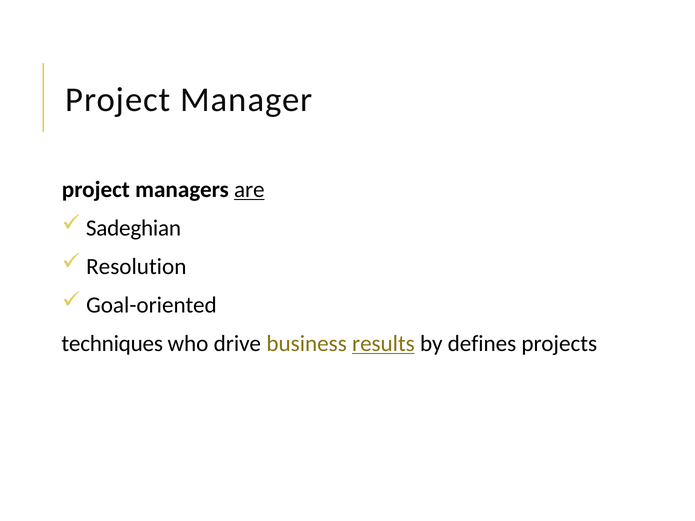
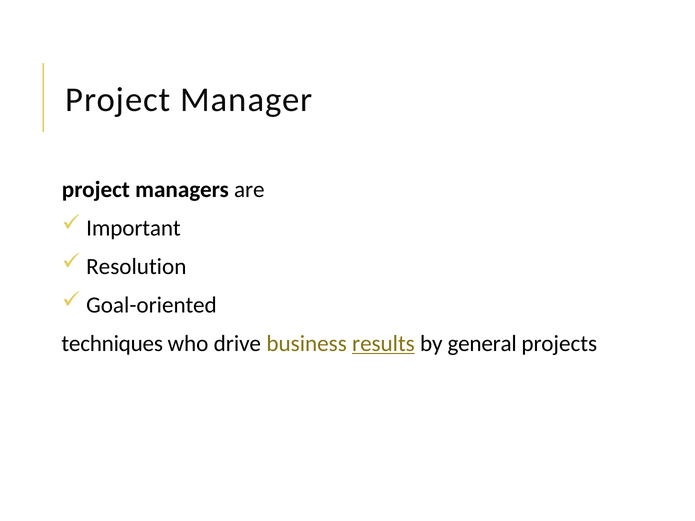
are underline: present -> none (249, 190)
Sadeghian: Sadeghian -> Important (133, 228)
defines: defines -> general (482, 344)
